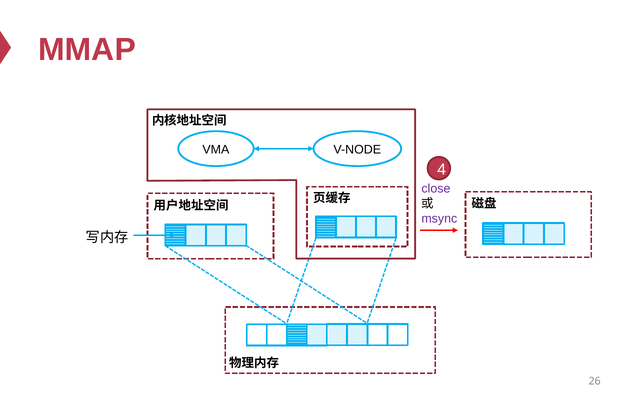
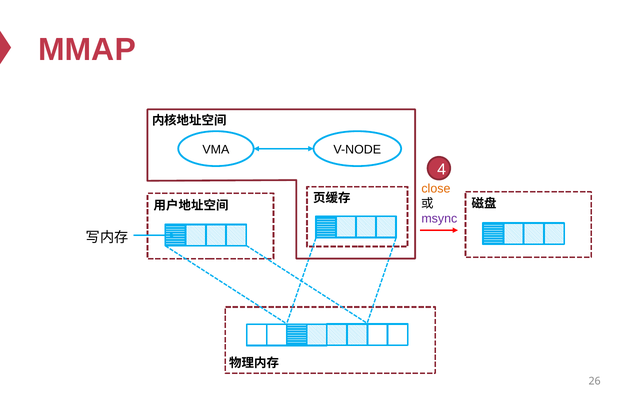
close colour: purple -> orange (436, 189)
